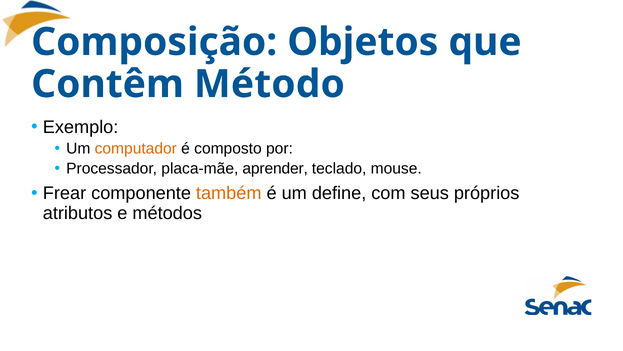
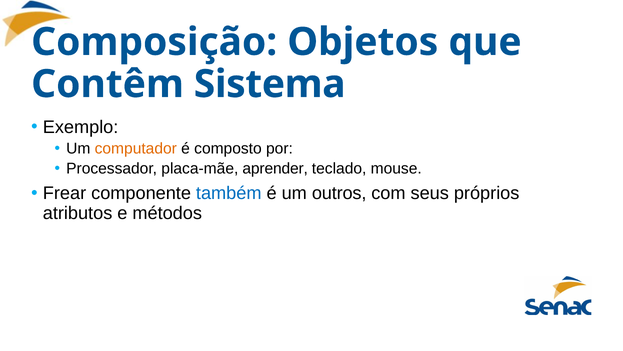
Método: Método -> Sistema (270, 84)
também colour: orange -> blue (229, 193)
define: define -> outros (339, 193)
